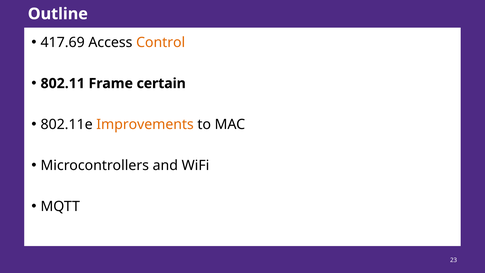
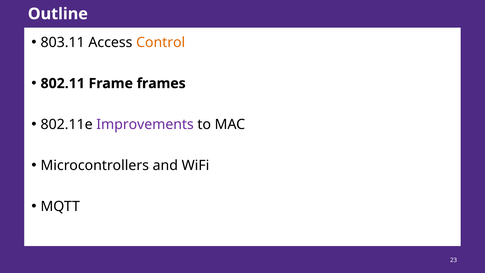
417.69: 417.69 -> 803.11 (63, 42)
certain: certain -> frames (161, 83)
Improvements colour: orange -> purple (145, 124)
